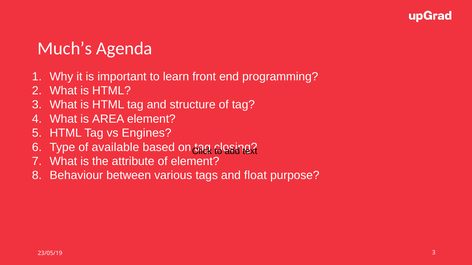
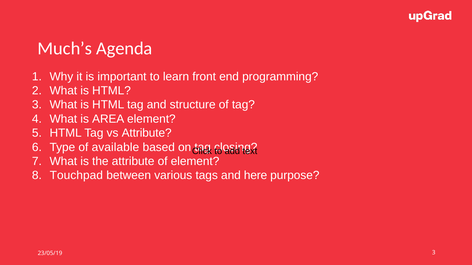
vs Engines: Engines -> Attribute (147, 133)
Behaviour: Behaviour -> Touchpad (76, 176)
float: float -> here (256, 176)
